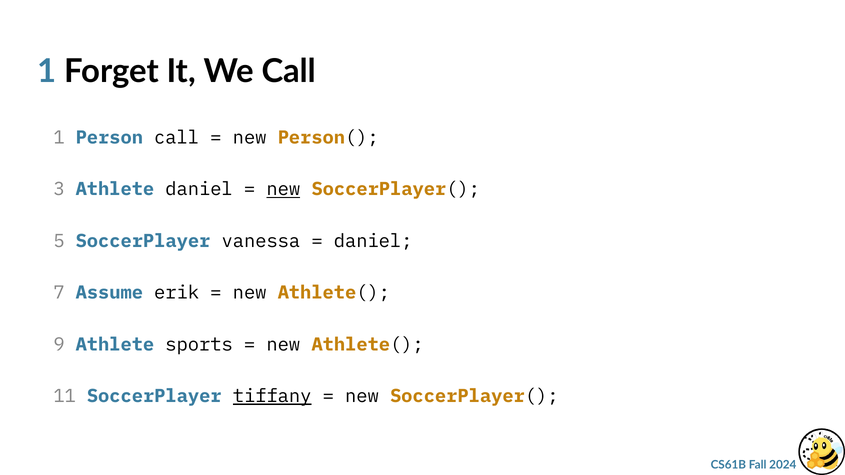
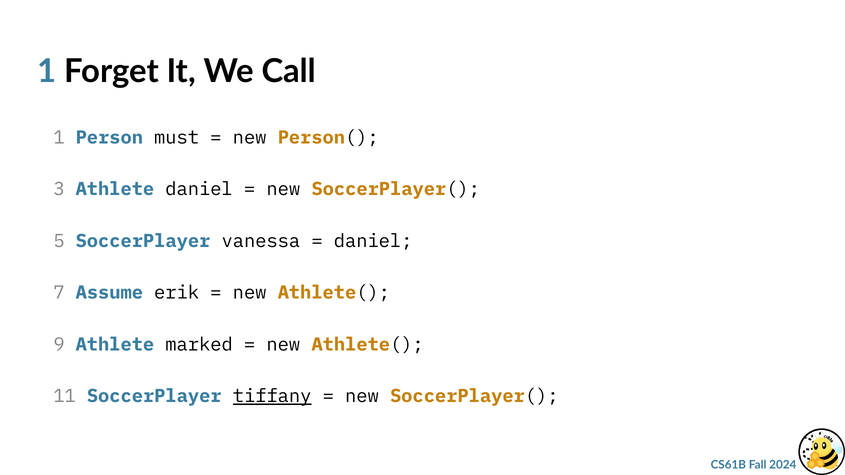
Person call: call -> must (177, 138)
new underline: present -> none (283, 189)
sports: sports -> marked (199, 345)
